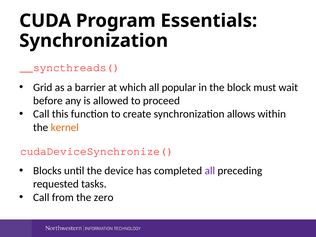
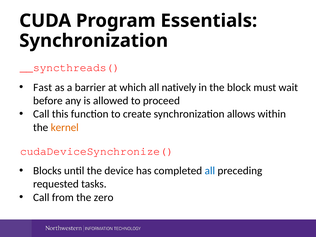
Grid: Grid -> Fast (43, 87)
popular: popular -> natively (179, 87)
all colour: purple -> blue (210, 171)
